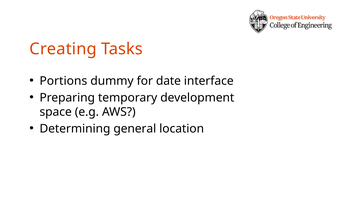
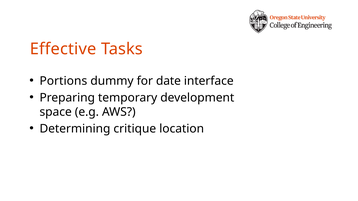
Creating: Creating -> Effective (63, 49)
general: general -> critique (135, 129)
